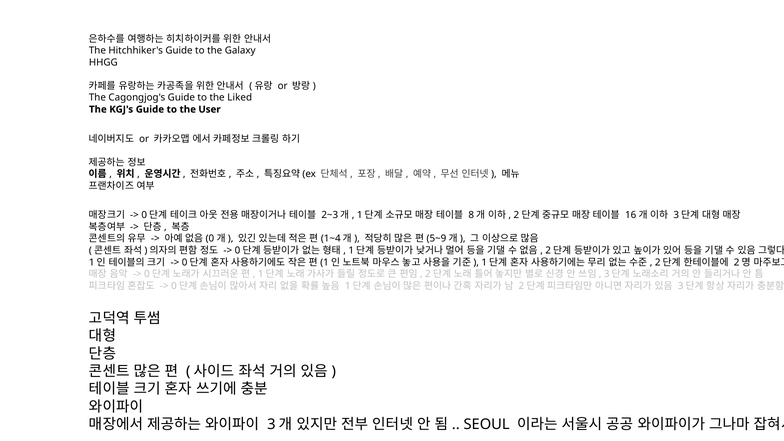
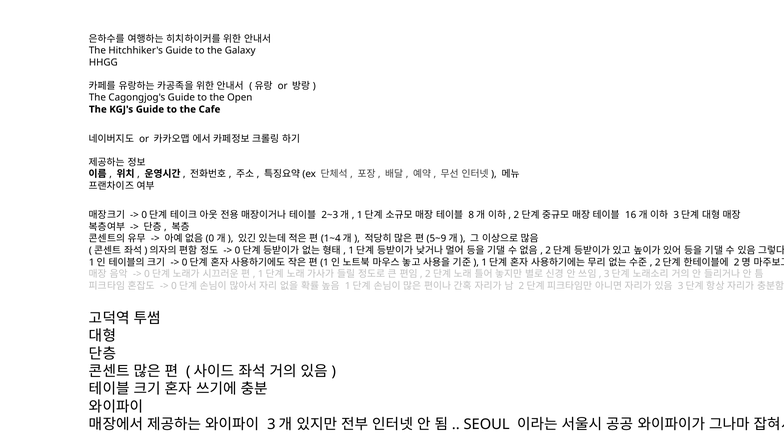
Liked: Liked -> Open (240, 98)
User: User -> Cafe (209, 109)
